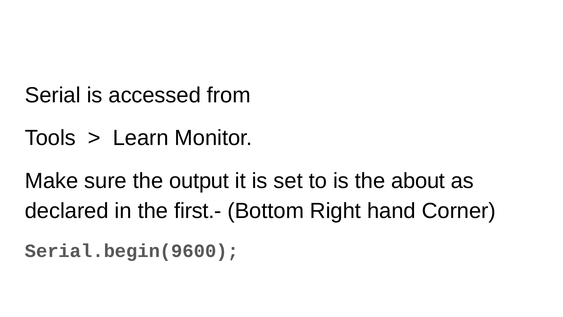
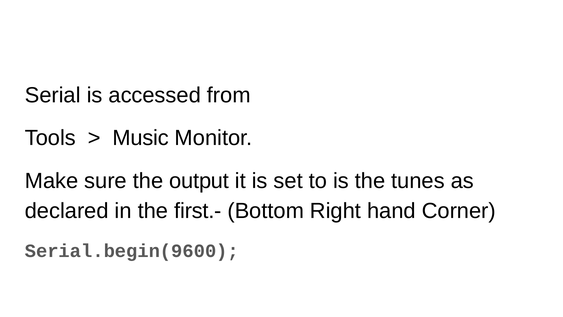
Learn: Learn -> Music (141, 138)
about: about -> tunes (418, 181)
